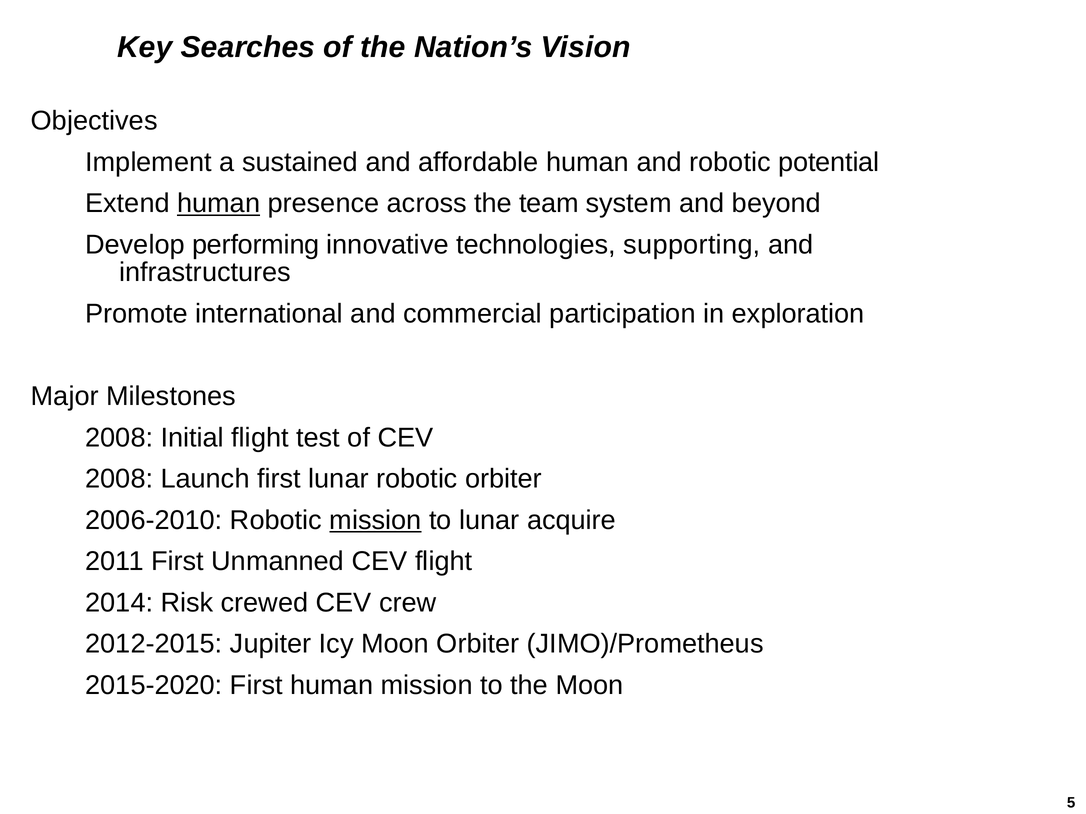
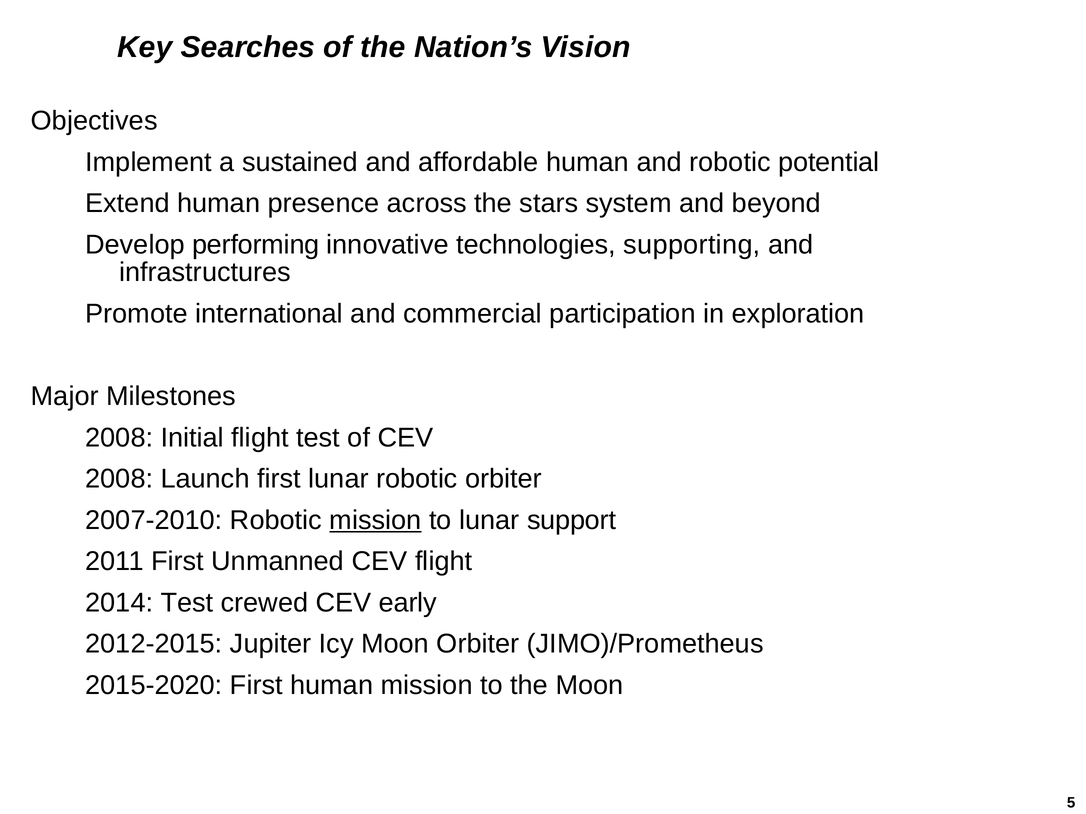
human underline: present -> none (219, 204)
team: team -> stars (549, 204)
2006-2010: 2006-2010 -> 2007-2010 (154, 520)
acquire: acquire -> support (572, 520)
2014 Risk: Risk -> Test (187, 603)
crew: crew -> early (408, 603)
